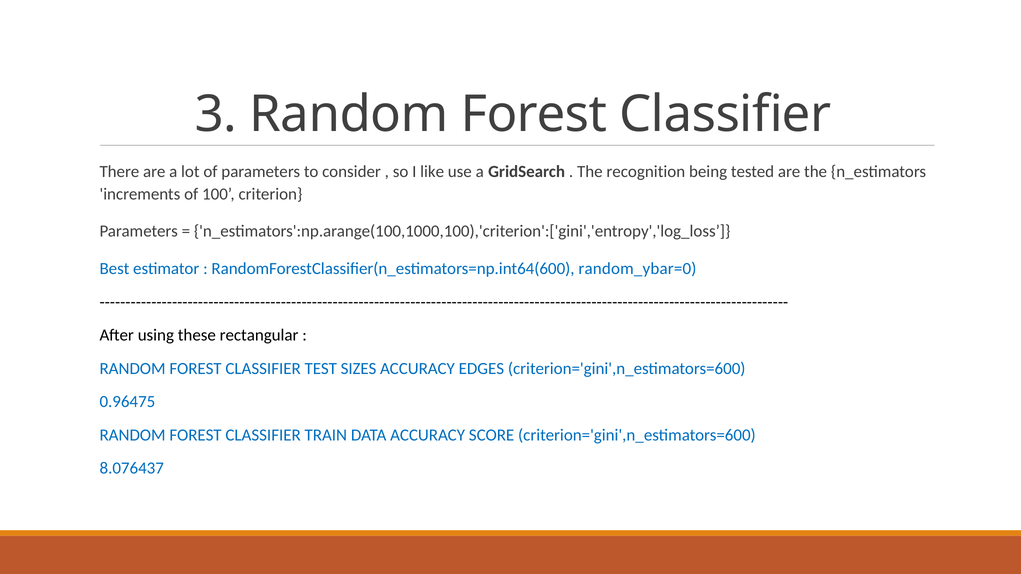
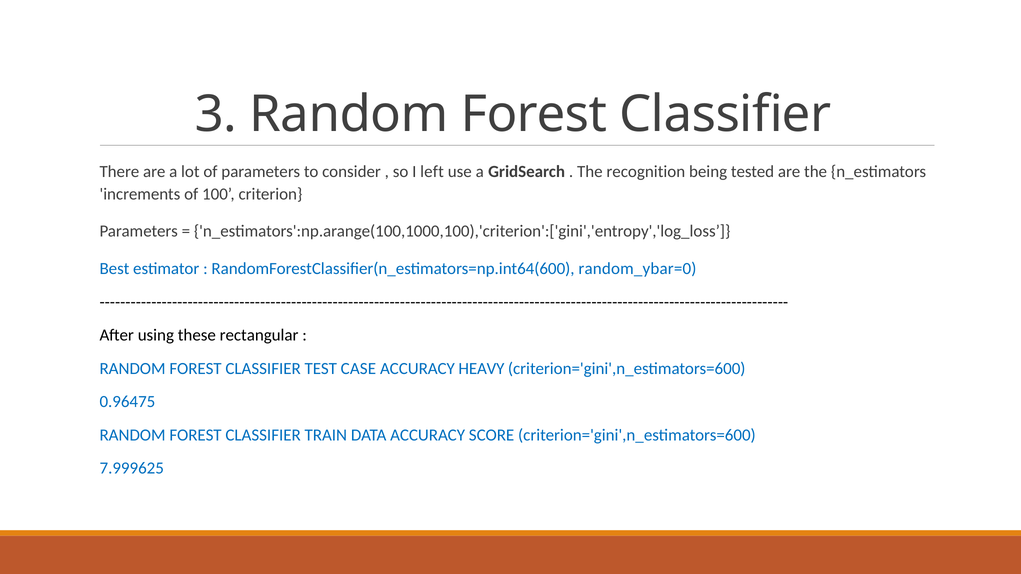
like: like -> left (432, 172)
SIZES: SIZES -> CASE (358, 369)
EDGES: EDGES -> HEAVY (481, 369)
8.076437: 8.076437 -> 7.999625 (132, 468)
